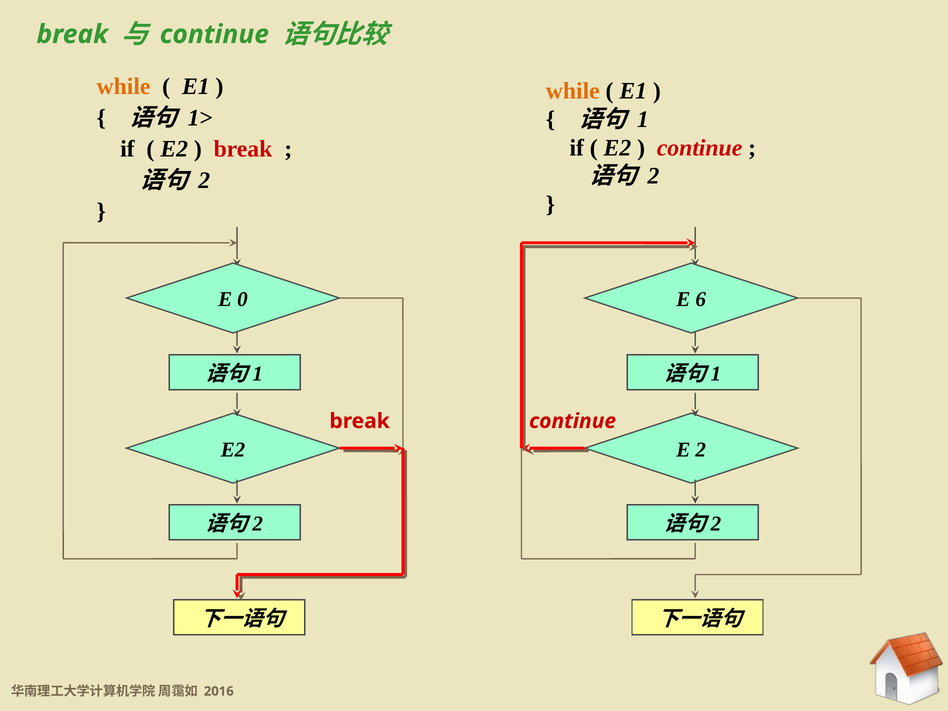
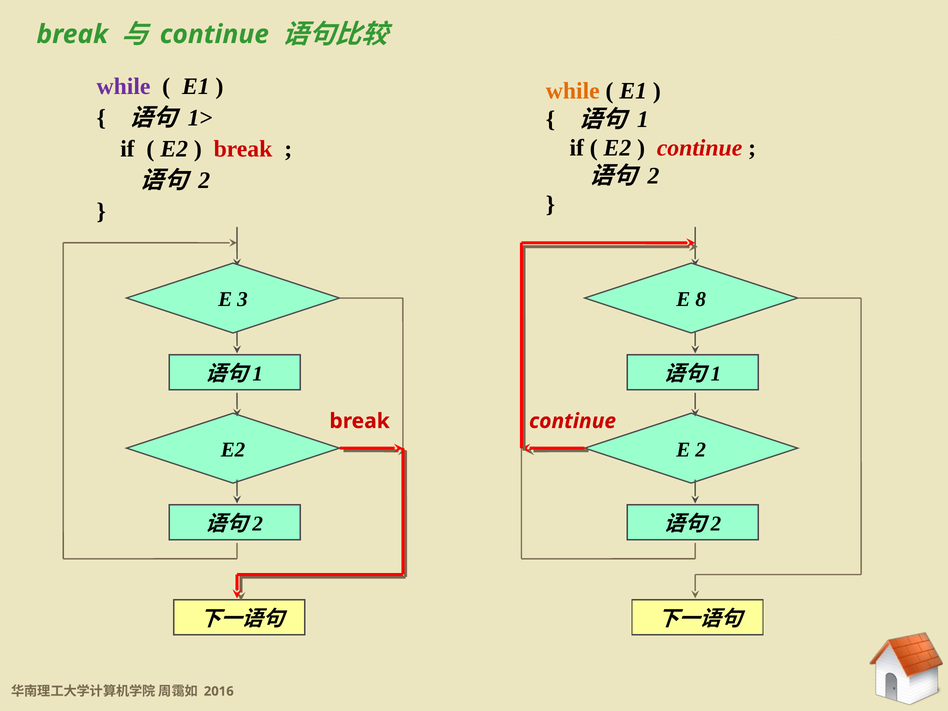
while colour: orange -> purple (124, 86)
0: 0 -> 3 (243, 299)
6: 6 -> 8 (701, 299)
